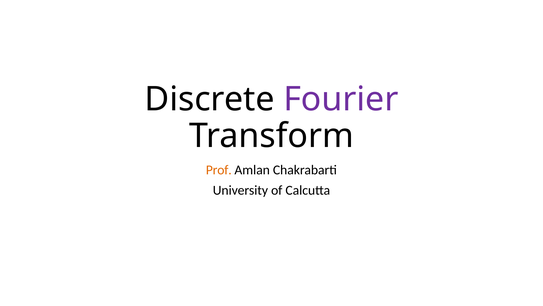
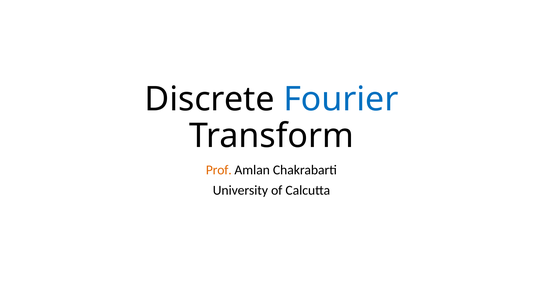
Fourier colour: purple -> blue (341, 99)
